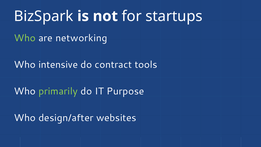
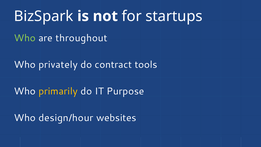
networking: networking -> throughout (81, 38)
intensive: intensive -> privately (58, 65)
primarily colour: light green -> yellow (58, 91)
design/after: design/after -> design/hour (66, 118)
